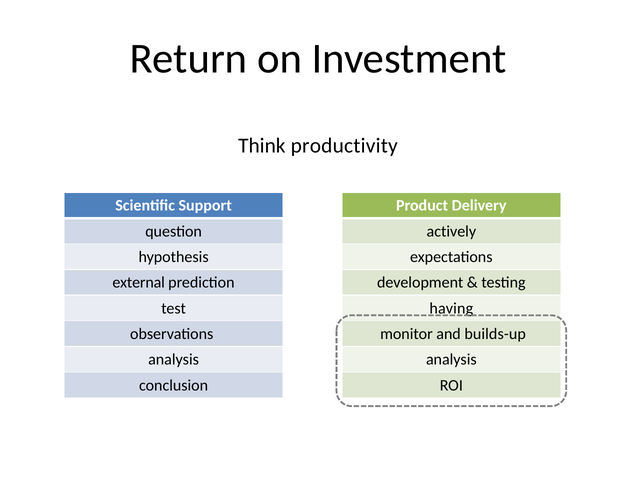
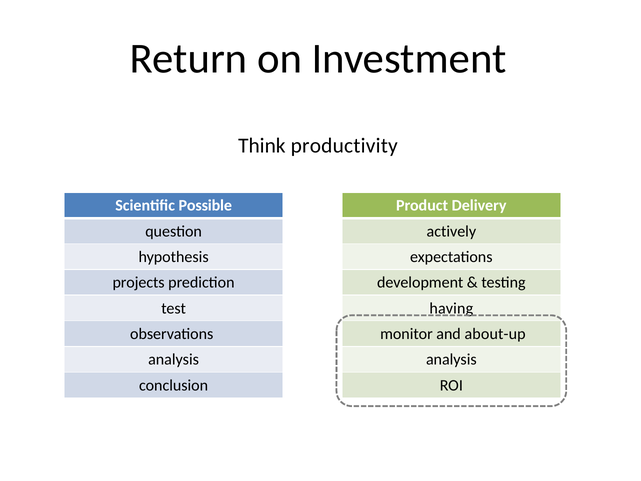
Support: Support -> Possible (205, 205)
external: external -> projects (139, 282)
builds-up: builds-up -> about-up (495, 334)
